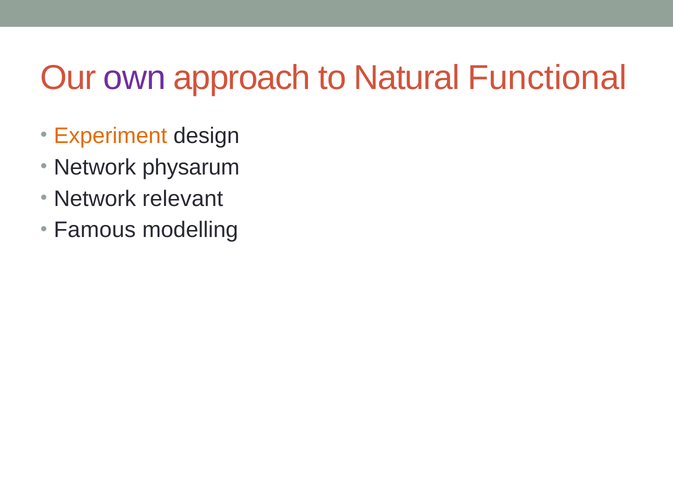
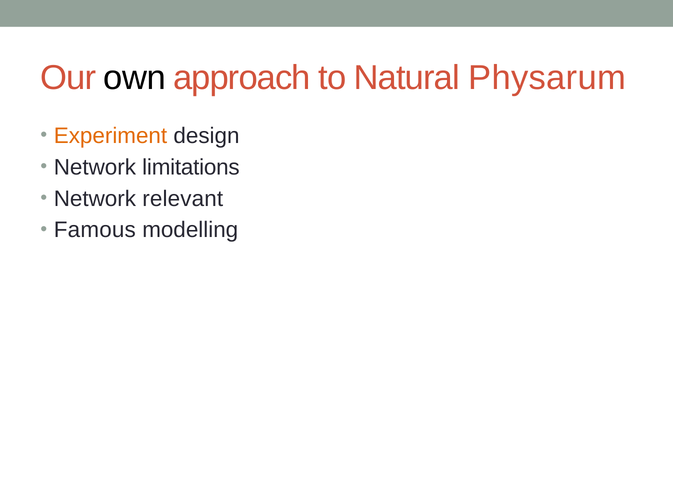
own colour: purple -> black (135, 78)
Functional: Functional -> Physarum (547, 78)
physarum: physarum -> limitations (191, 168)
